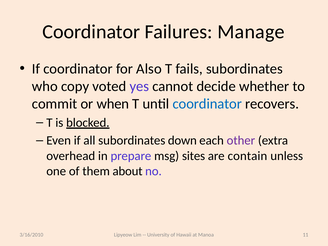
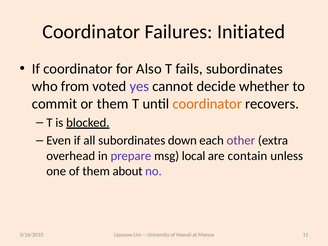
Manage: Manage -> Initiated (251, 32)
copy: copy -> from (75, 86)
or when: when -> them (113, 104)
coordinator colour: blue -> orange (207, 104)
sites: sites -> local (194, 156)
